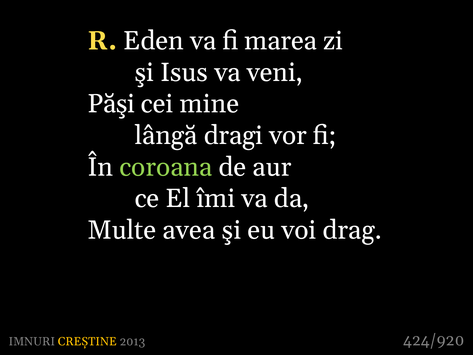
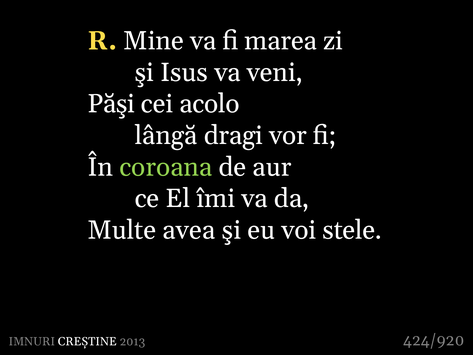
Eden: Eden -> Mine (153, 41)
mine: mine -> acolo (210, 104)
drag: drag -> stele (352, 230)
CREȘTINE colour: yellow -> white (87, 341)
